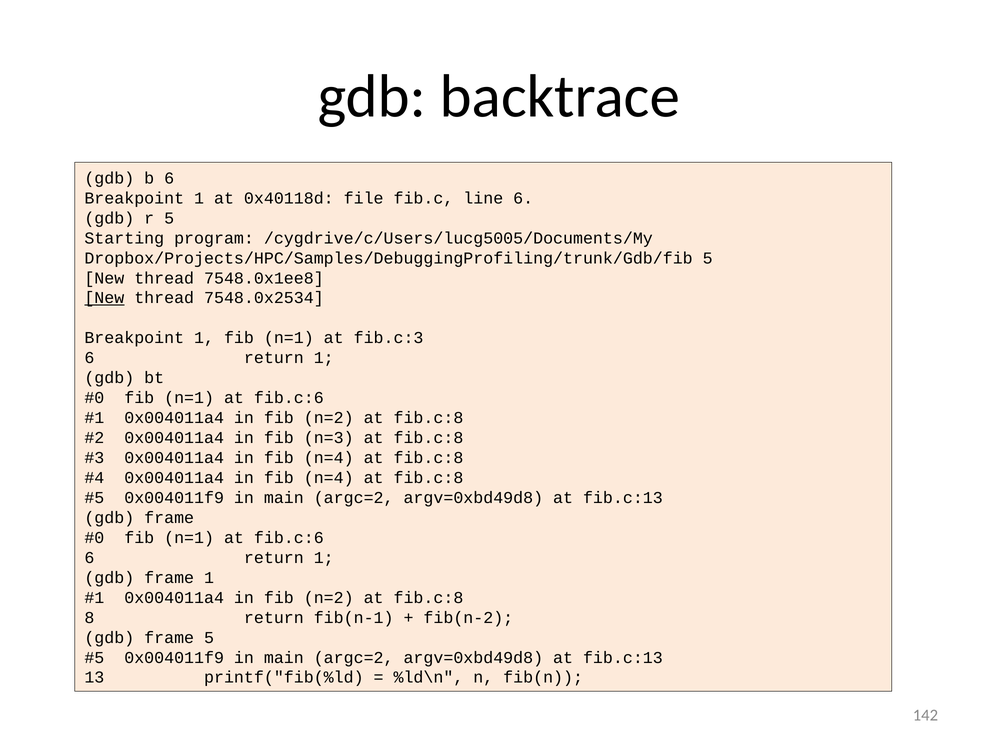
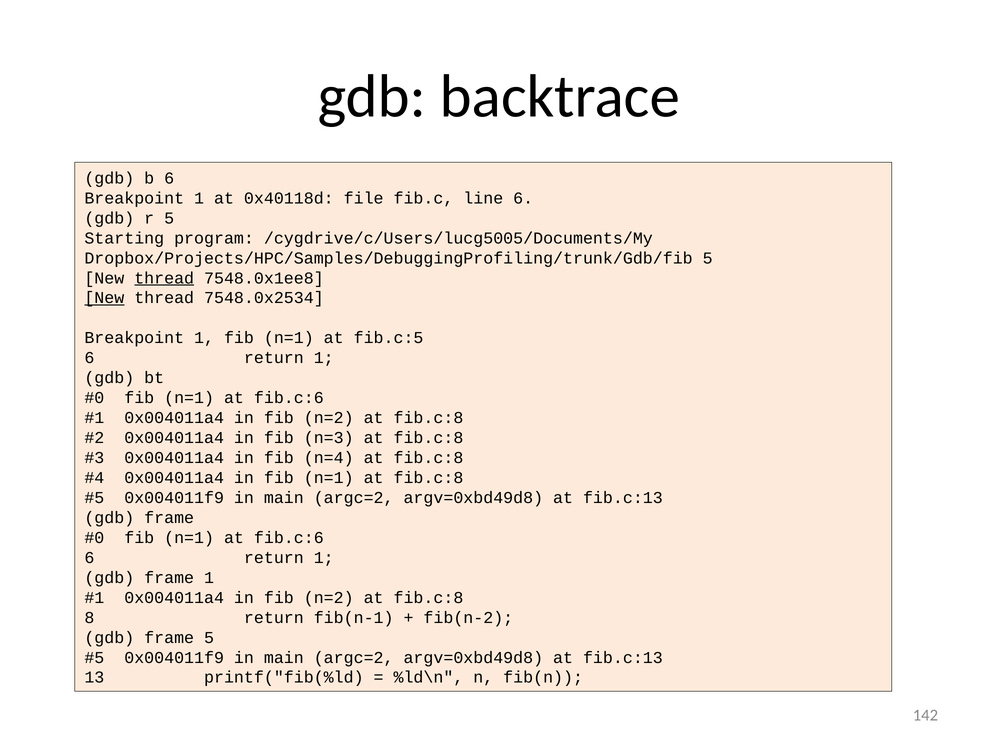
thread underline: none -> present (164, 278)
fib.c:3: fib.c:3 -> fib.c:5 (389, 338)
n=4: n=4 -> n=1 (329, 477)
